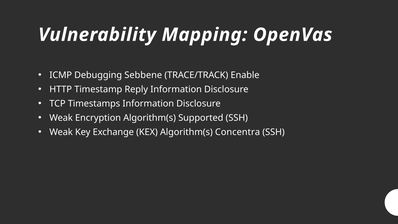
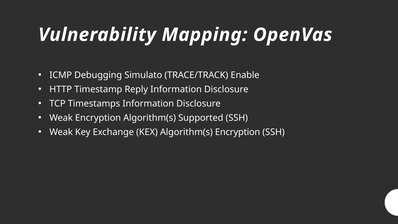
Sebbene: Sebbene -> Simulato (143, 75)
Algorithm(s Concentra: Concentra -> Encryption (238, 132)
